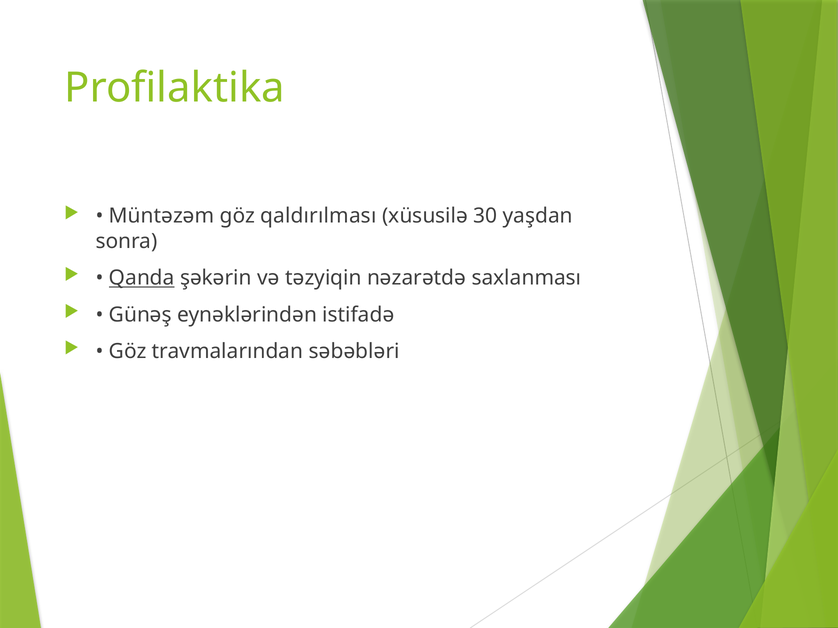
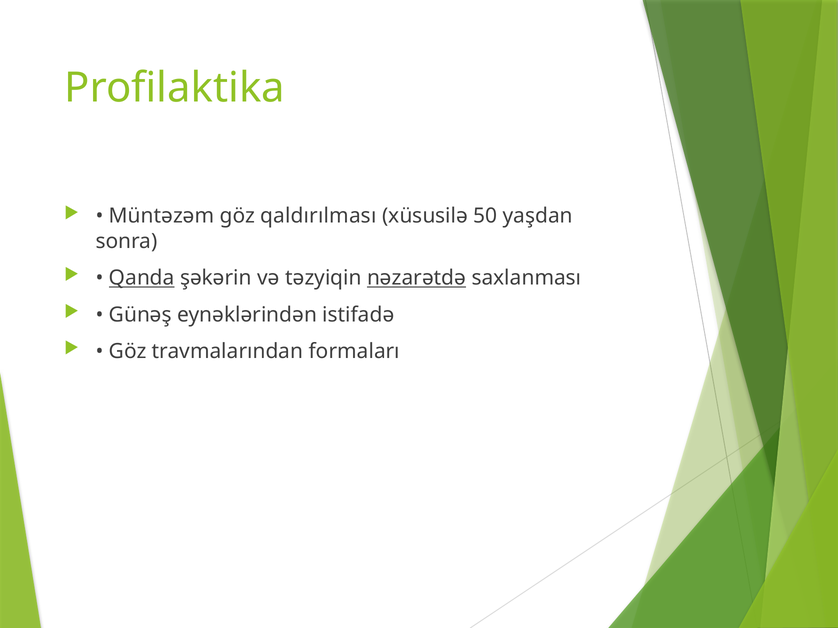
30: 30 -> 50 (485, 216)
nəzarətdə underline: none -> present (417, 278)
səbəbləri: səbəbləri -> formaları (354, 352)
